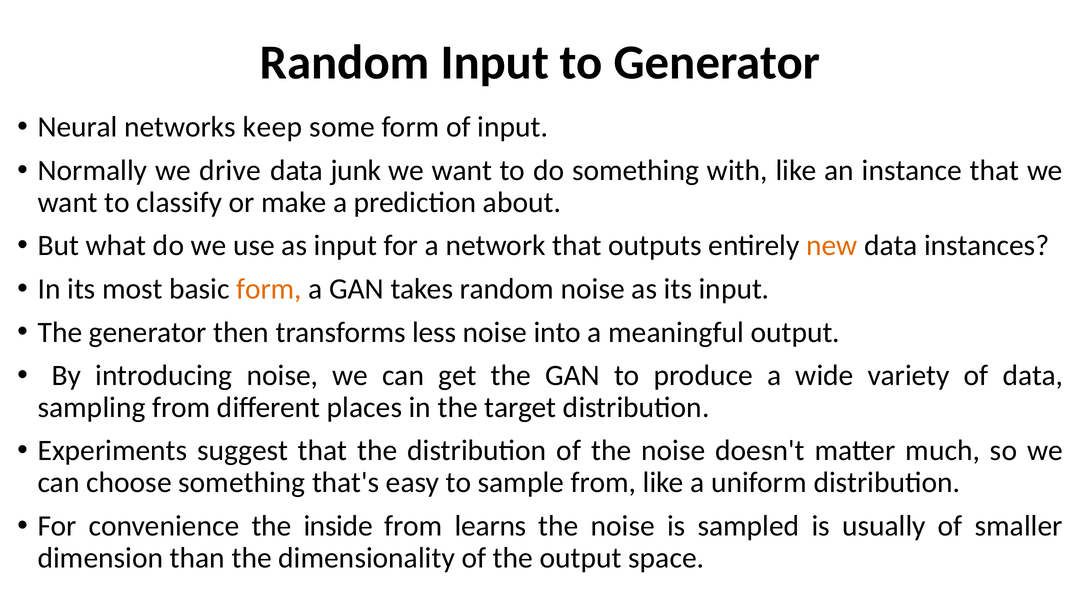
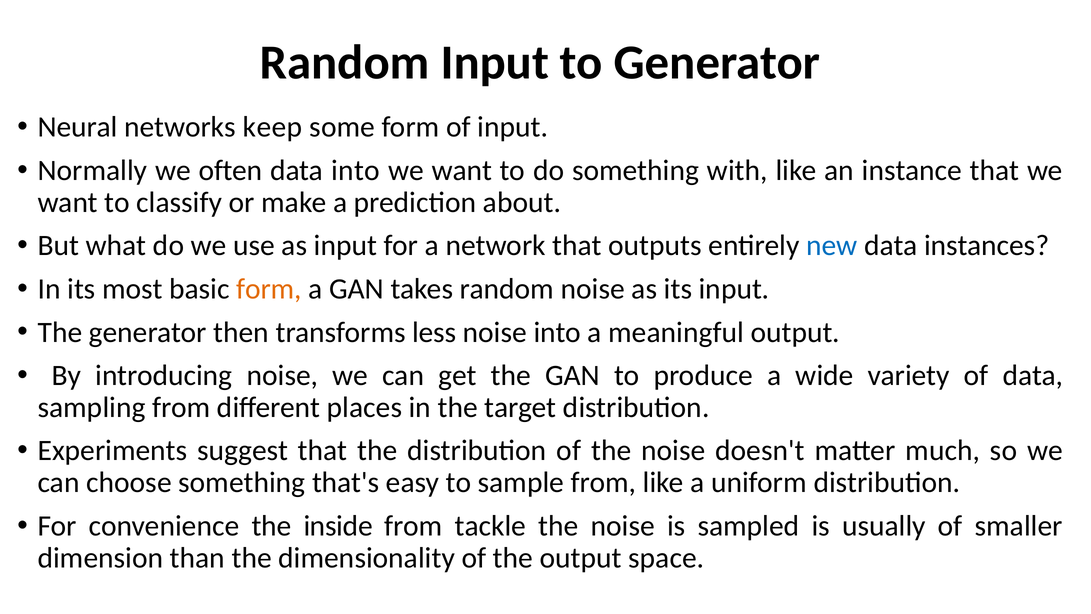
drive: drive -> often (231, 170)
data junk: junk -> into (356, 170)
new colour: orange -> blue (832, 246)
learns: learns -> tackle (490, 526)
